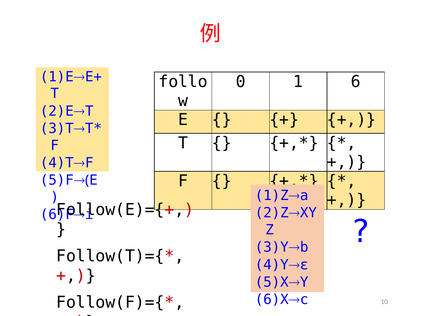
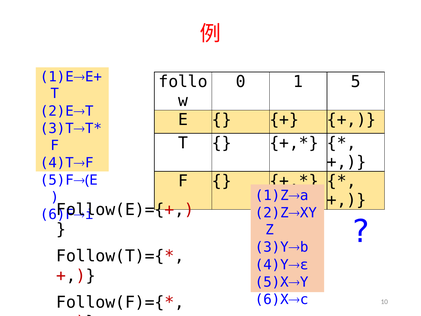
6: 6 -> 5 (356, 82)
